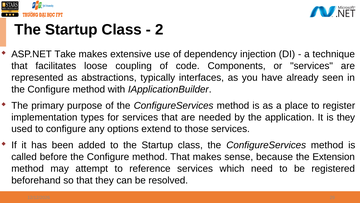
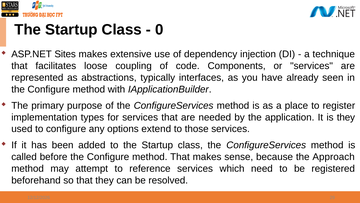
2: 2 -> 0 (159, 30)
Take: Take -> Sites (65, 54)
Extension: Extension -> Approach (334, 157)
